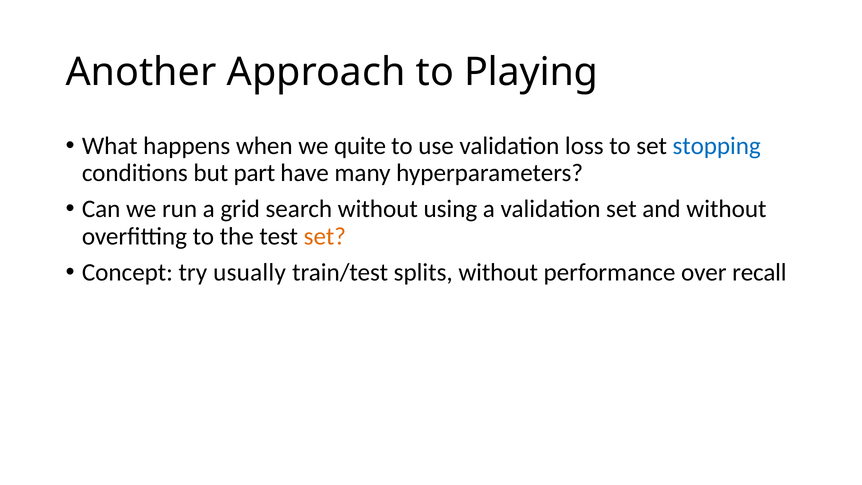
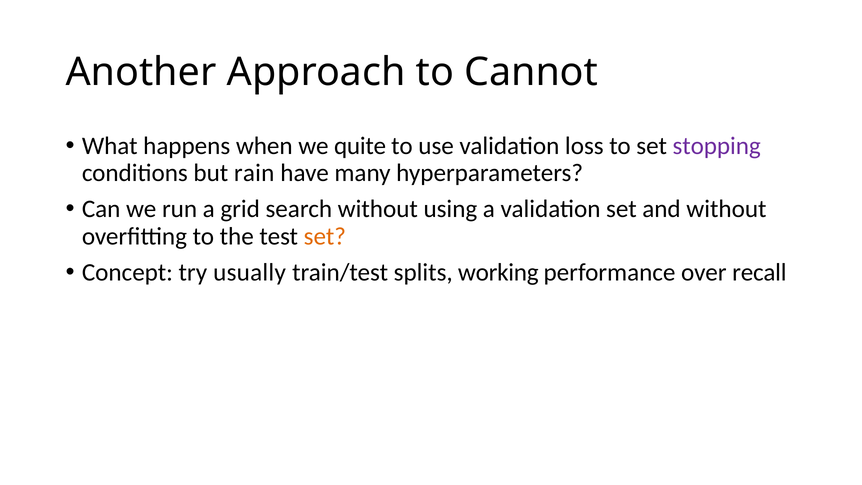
Playing: Playing -> Cannot (531, 72)
stopping colour: blue -> purple (717, 146)
part: part -> rain (254, 173)
splits without: without -> working (498, 272)
